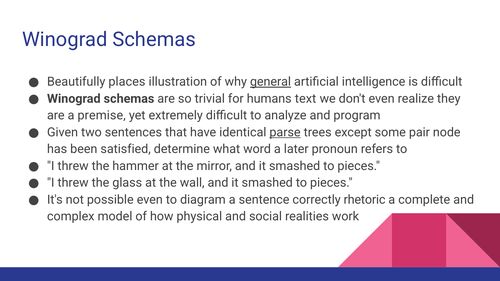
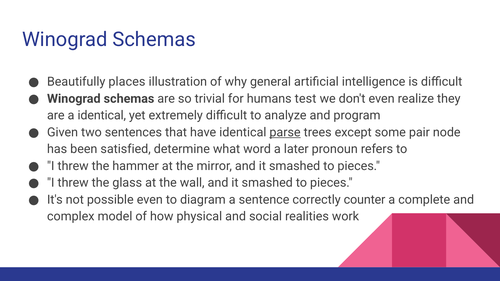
general underline: present -> none (270, 82)
text: text -> test (306, 99)
a premise: premise -> identical (102, 116)
rhetoric: rhetoric -> counter (365, 200)
